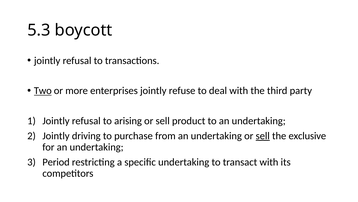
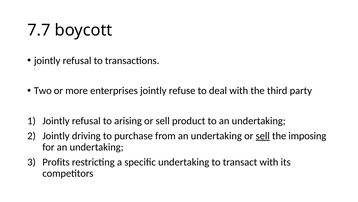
5.3: 5.3 -> 7.7 (39, 30)
Two underline: present -> none (43, 90)
exclusive: exclusive -> imposing (307, 135)
Period: Period -> Profits (56, 162)
